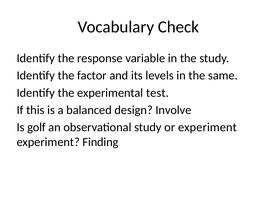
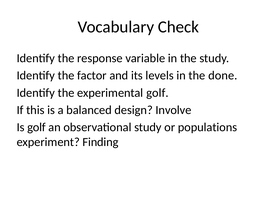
same: same -> done (223, 75)
experimental test: test -> golf (157, 93)
or experiment: experiment -> populations (208, 127)
